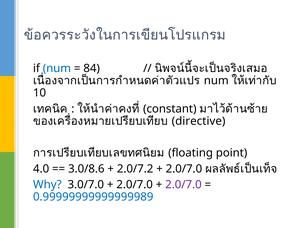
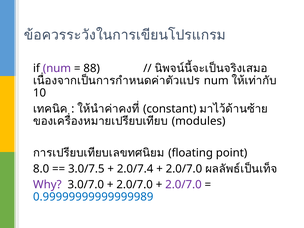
num colour: blue -> purple (57, 68)
84: 84 -> 88 (92, 68)
directive: directive -> modules (199, 121)
4.0: 4.0 -> 8.0 (41, 169)
3.0/8.6: 3.0/8.6 -> 3.0/7.5 (86, 169)
2.0/7.2: 2.0/7.2 -> 2.0/7.4 (135, 169)
Why colour: blue -> purple (47, 185)
